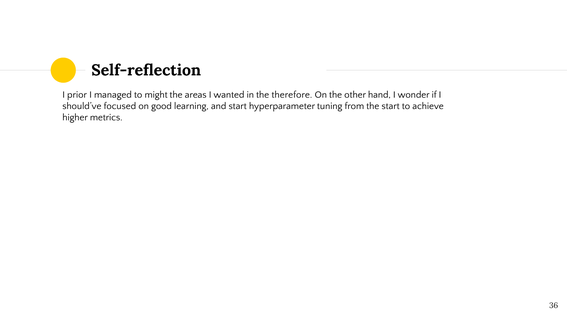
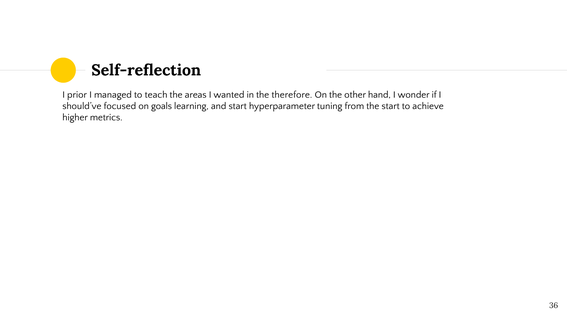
might: might -> teach (156, 95)
good: good -> goals (162, 106)
